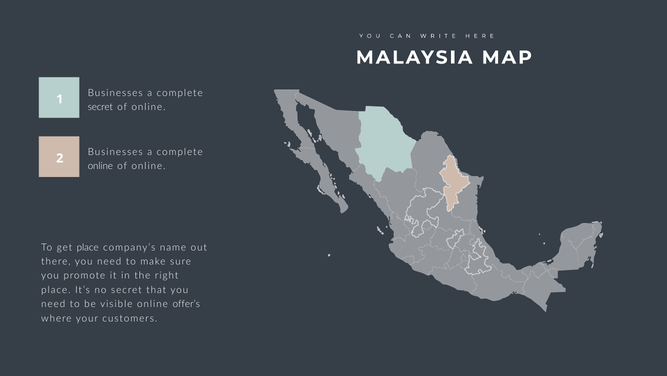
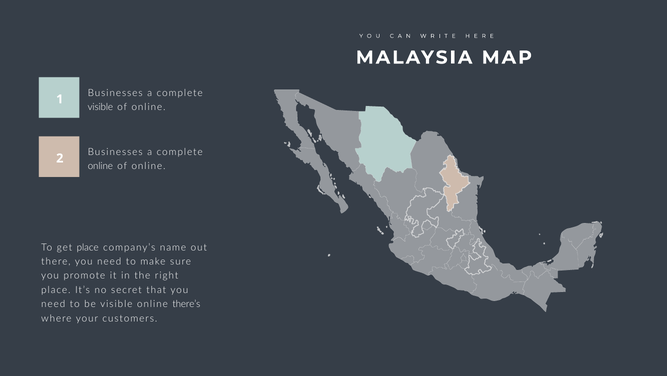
secret: secret -> visible (100, 107)
offer’s: offer’s -> there’s (186, 304)
